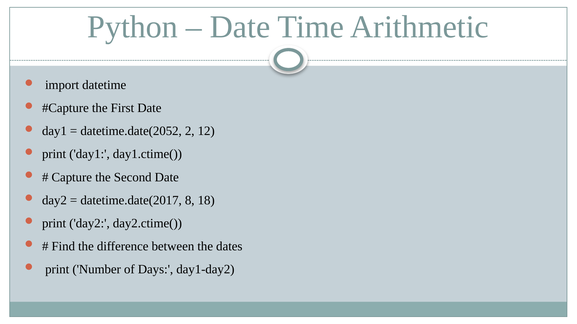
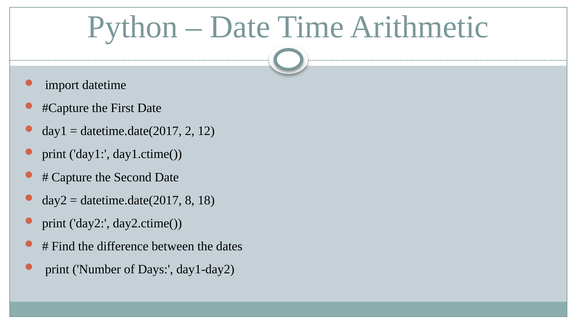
datetime.date(2052: datetime.date(2052 -> datetime.date(2017 (131, 131)
